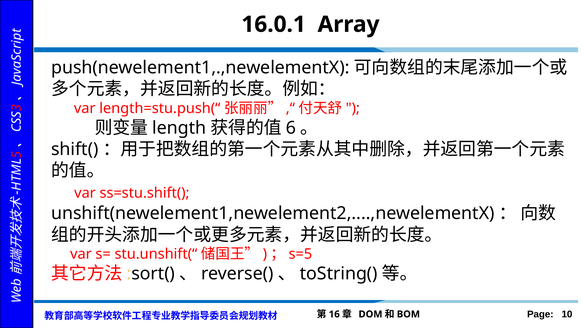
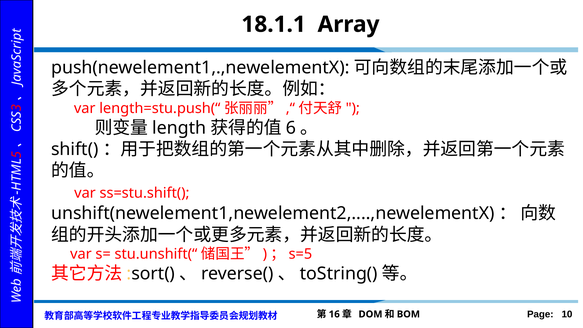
16.0.1: 16.0.1 -> 18.1.1 (274, 24)
